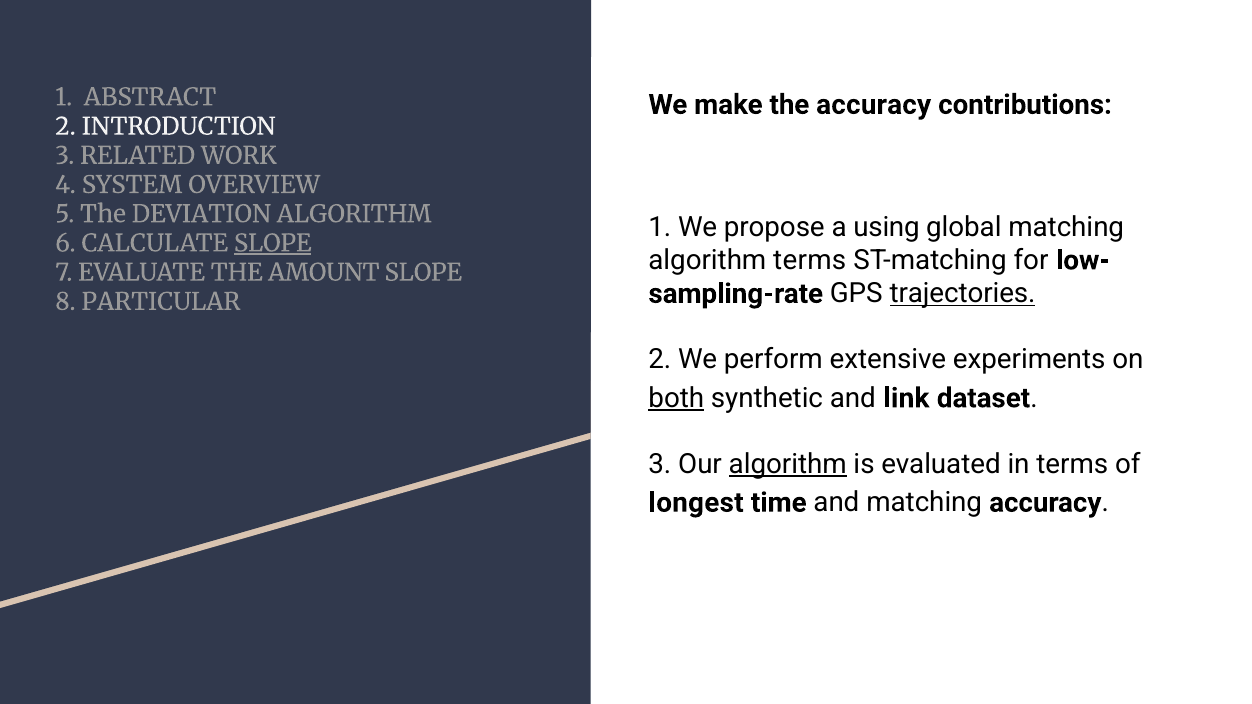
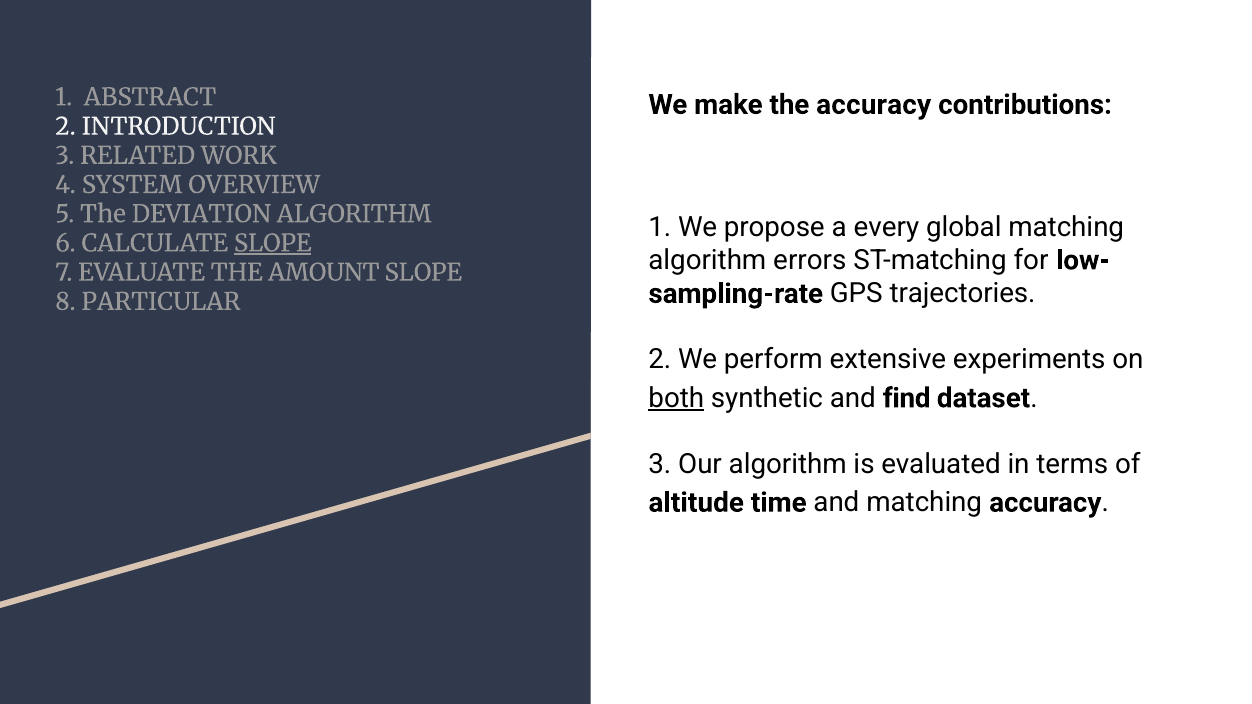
using: using -> every (886, 227)
algorithm terms: terms -> errors (810, 260)
trajectories underline: present -> none (963, 294)
link: link -> find (907, 398)
algorithm underline: present -> none (788, 464)
longest: longest -> altitude (696, 503)
